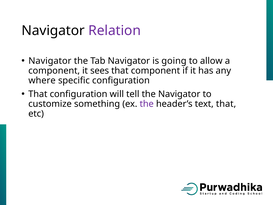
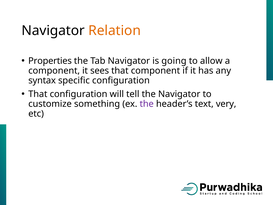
Relation colour: purple -> orange (115, 31)
Navigator: Navigator -> Properties (50, 61)
where: where -> syntax (42, 80)
text that: that -> very (226, 104)
